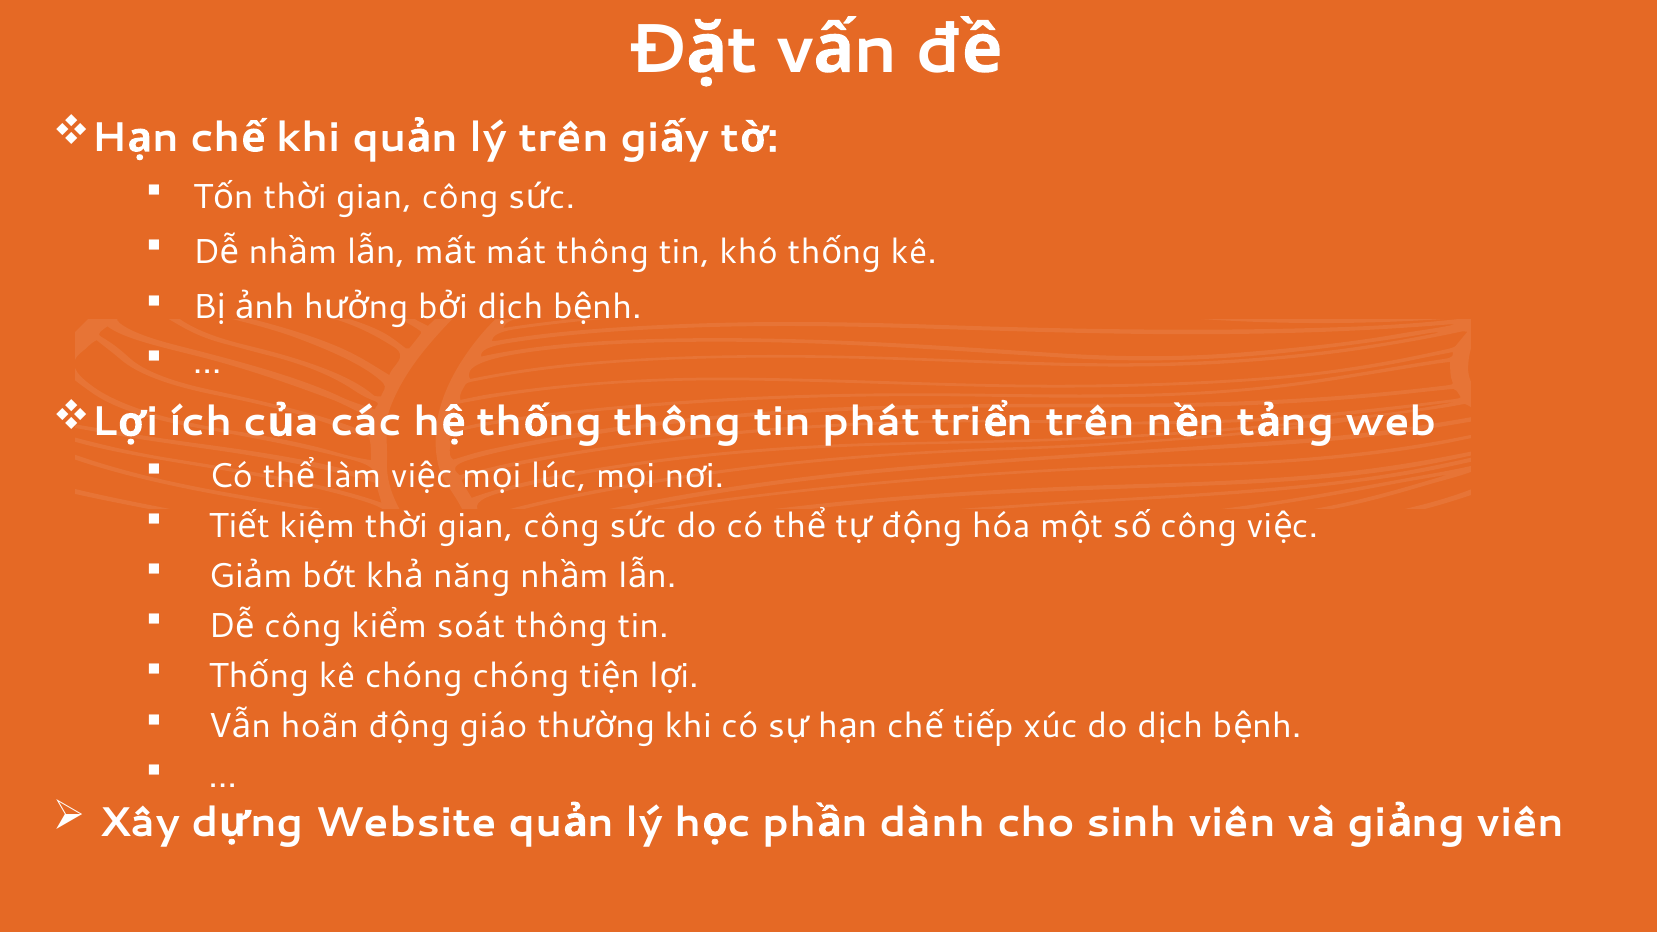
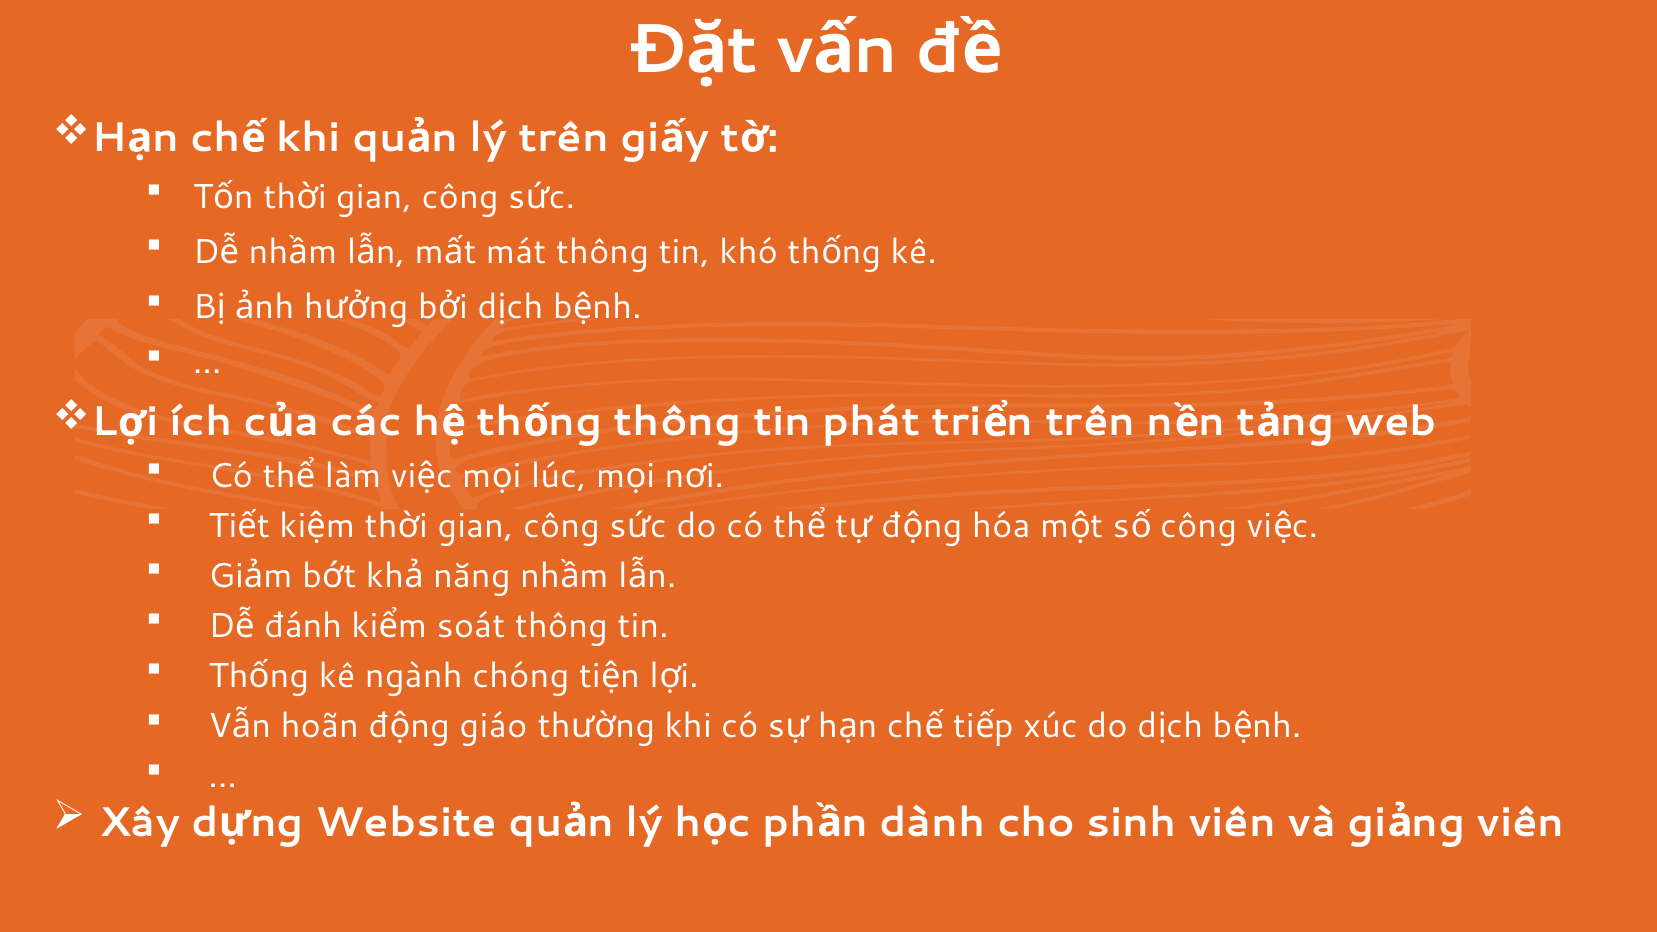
công: công -> đánh (303, 626)
kê chóng: chóng -> ngành (414, 676)
